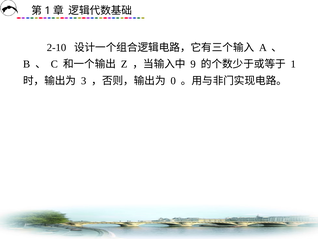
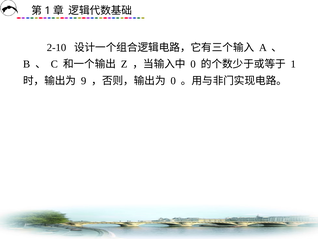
9: 9 -> 0 (193, 64)
3: 3 -> 9 (84, 81)
